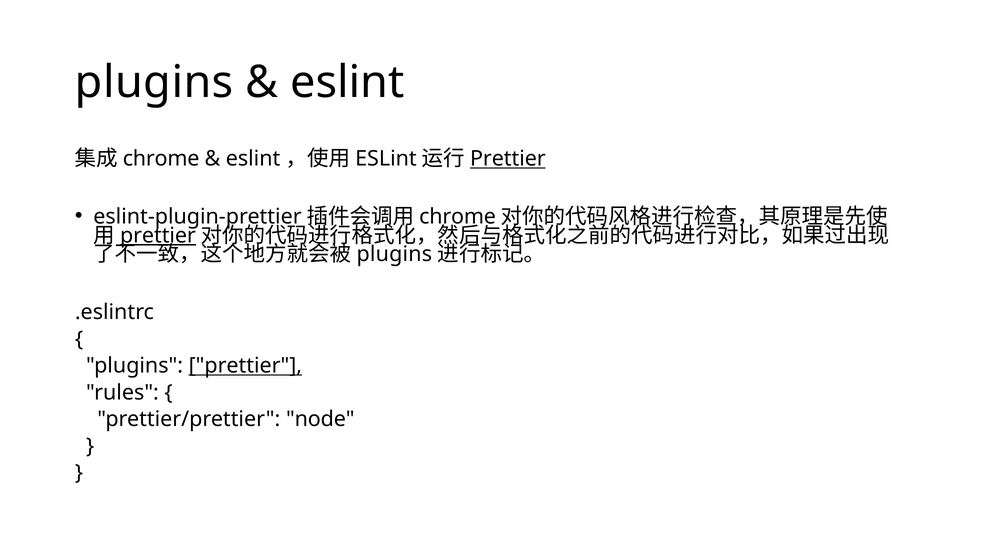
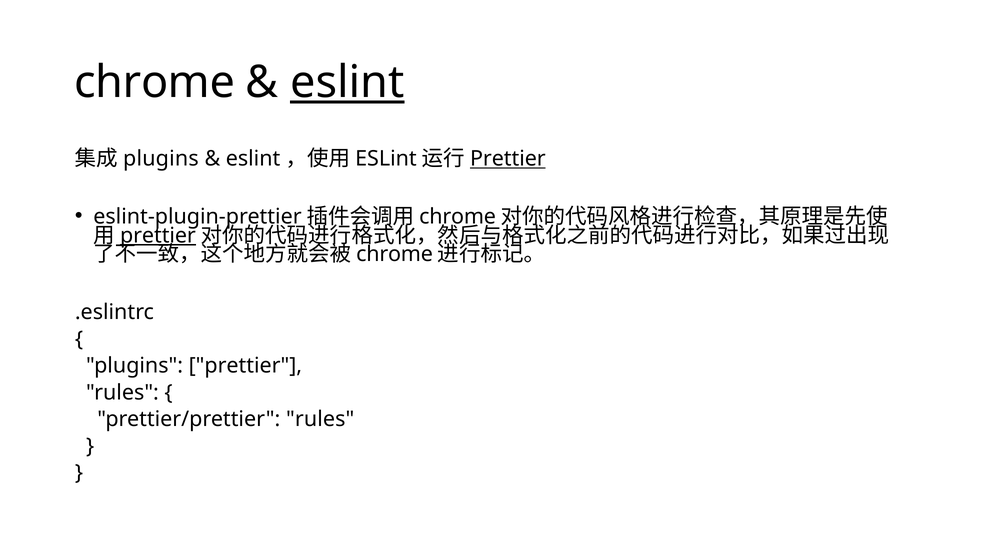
plugins: plugins -> chrome (155, 83)
eslint underline: none -> present (347, 83)
chrome: chrome -> plugins (161, 159)
plugins: plugins -> chrome (395, 254)
prettier underline: present -> none (245, 366)
prettier/prettier node: node -> rules (320, 419)
